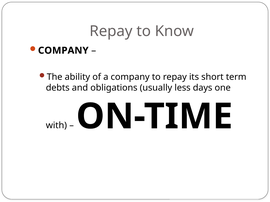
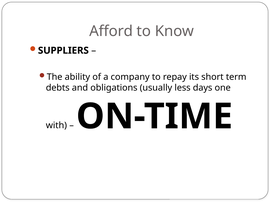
Repay: Repay -> Afford (111, 31)
COMPANY: COMPANY -> SUPPLIERS (63, 51)
